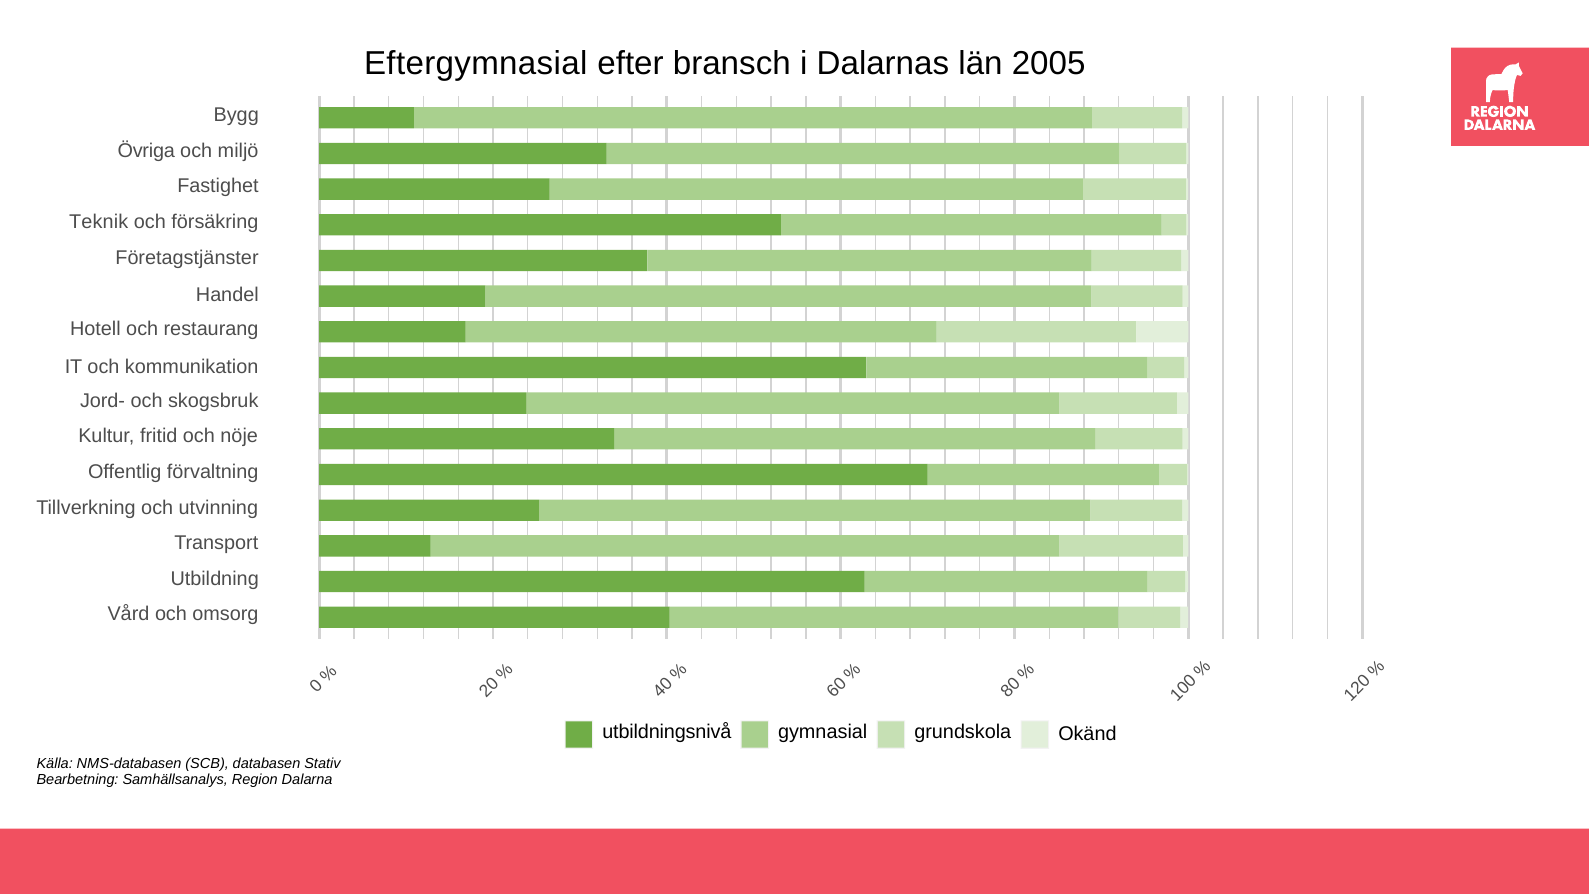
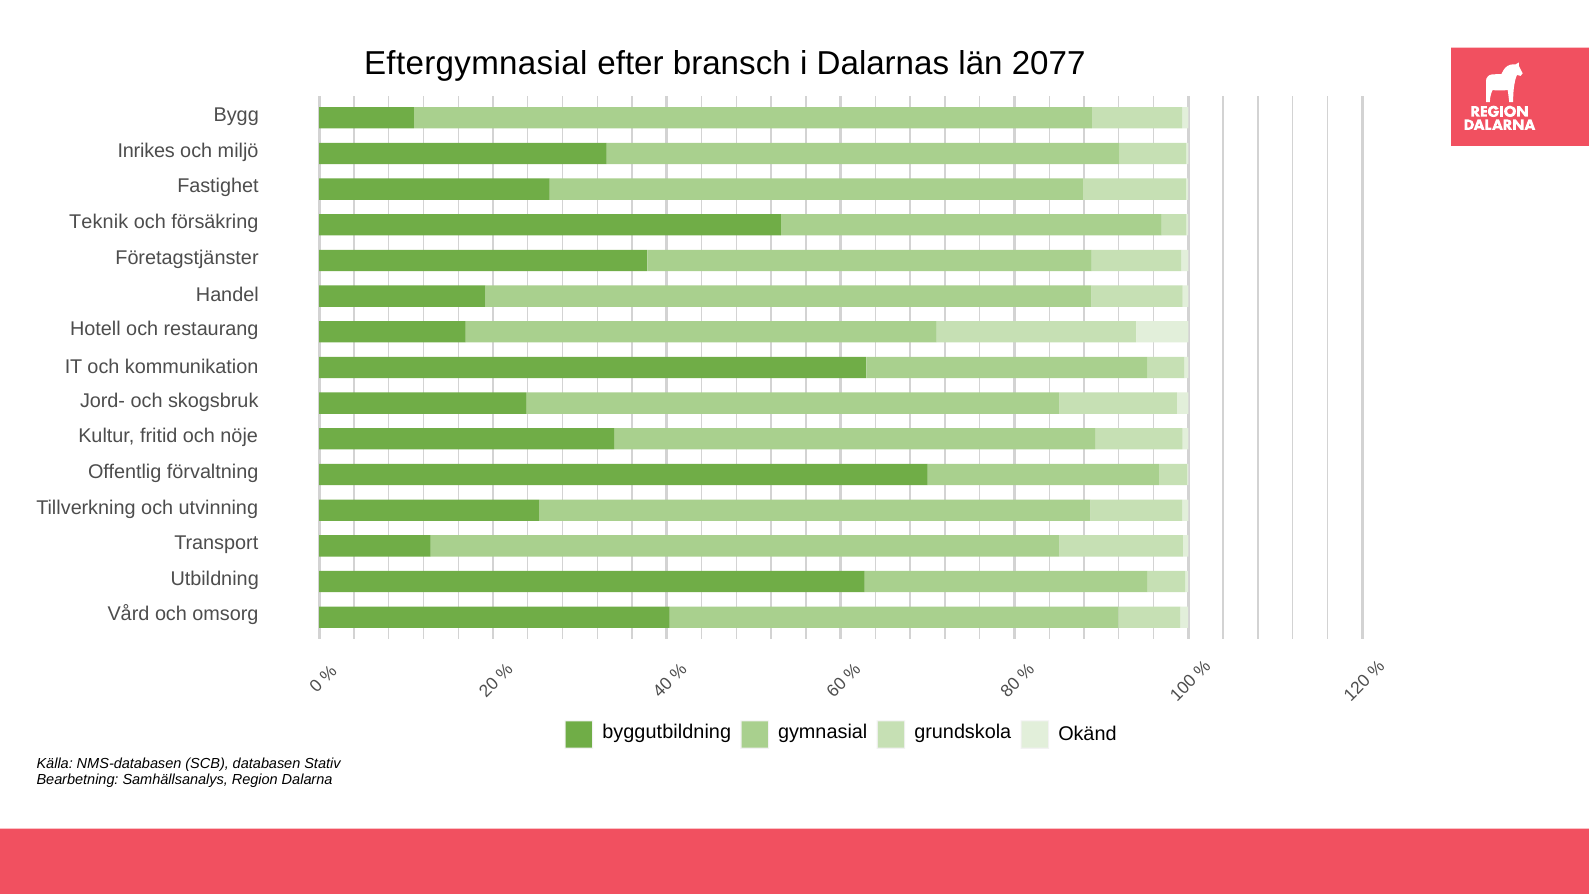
2005: 2005 -> 2077 (1049, 64)
Övriga: Övriga -> Inrikes (146, 151)
utbildningsnivå: utbildningsnivå -> byggutbildning (667, 732)
